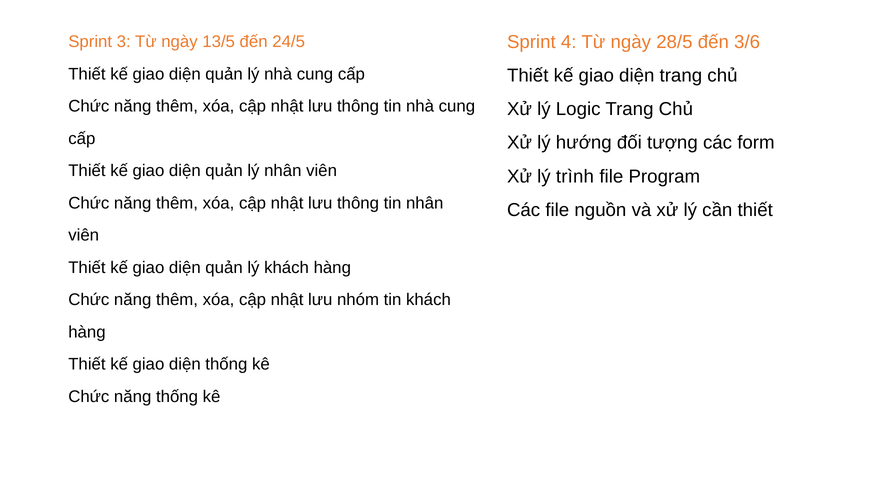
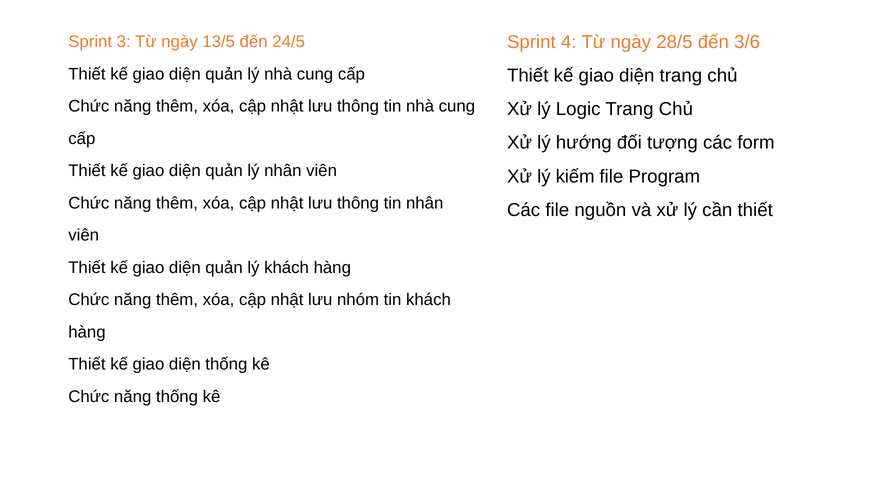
trình: trình -> kiếm (575, 176)
